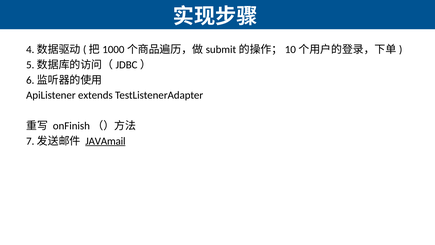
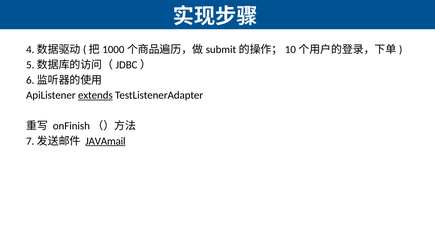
extends underline: none -> present (95, 95)
